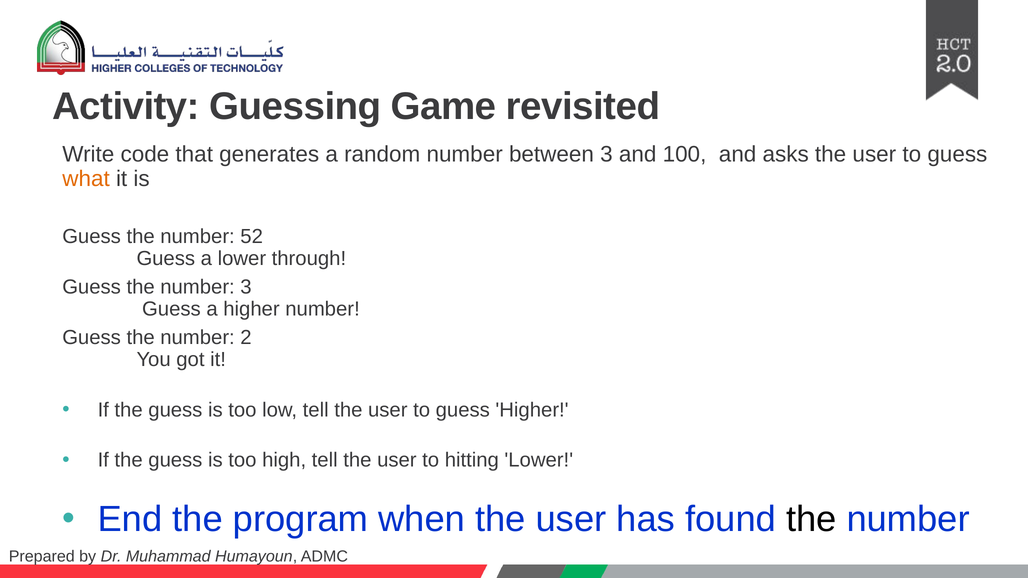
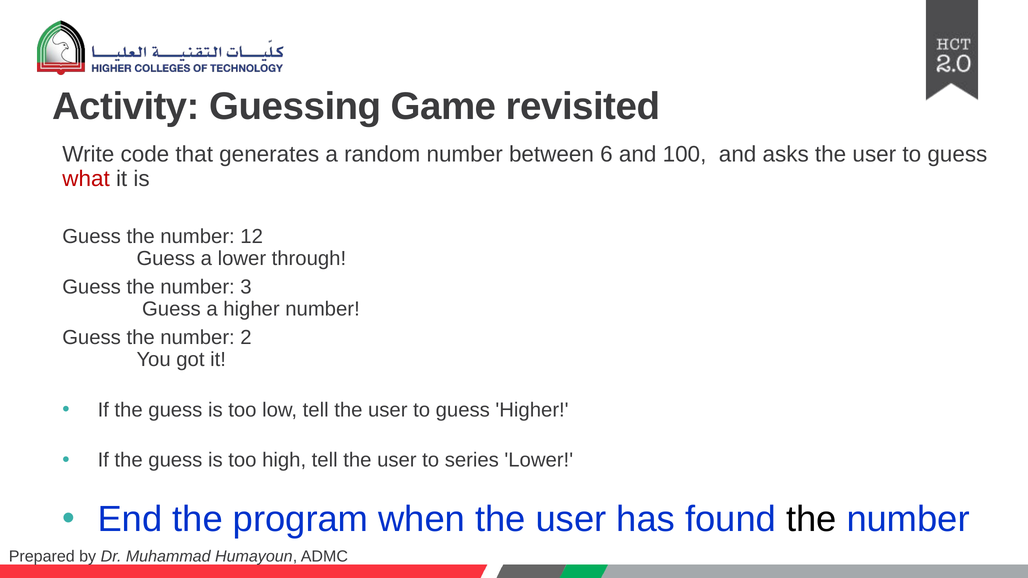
between 3: 3 -> 6 (606, 155)
what colour: orange -> red (86, 179)
52: 52 -> 12 (252, 237)
hitting: hitting -> series (472, 460)
